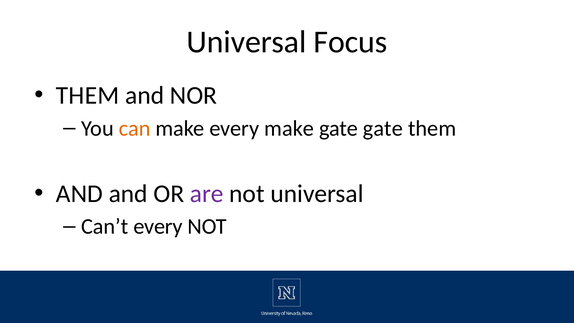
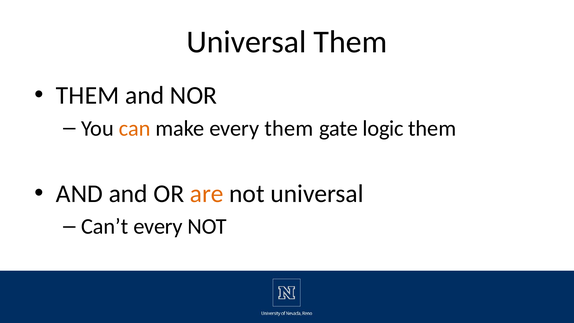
Universal Focus: Focus -> Them (350, 42)
every make: make -> them (289, 128)
gate gate: gate -> logic (383, 128)
are colour: purple -> orange (207, 194)
